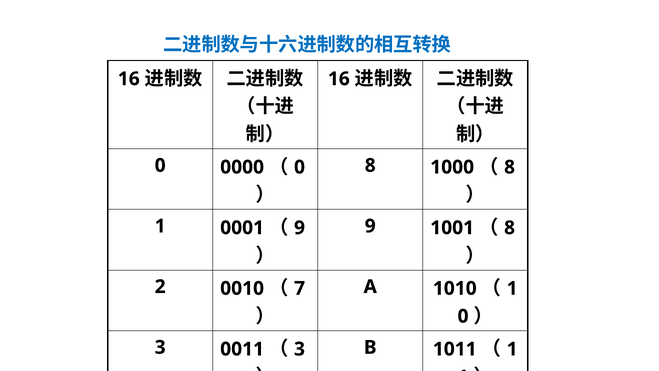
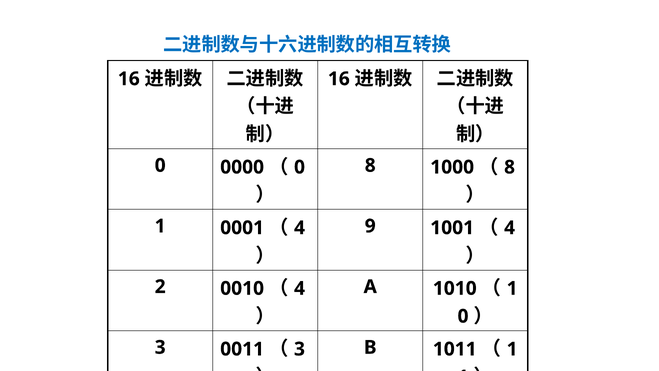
9: 9 -> 4 (300, 228)
8: 8 -> 4 (510, 228)
7: 7 -> 4 (300, 288)
